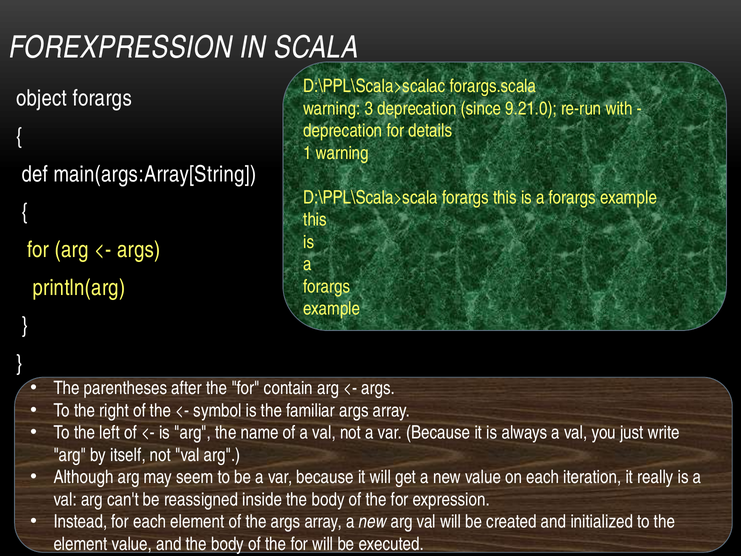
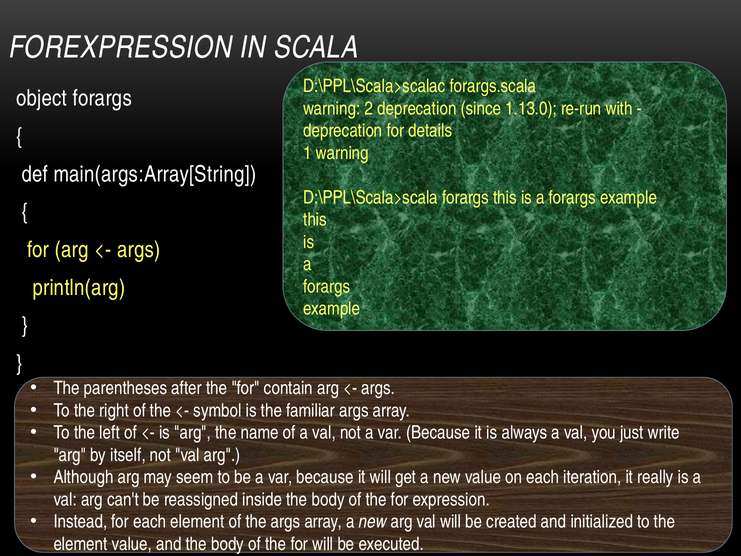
3: 3 -> 2 (369, 109)
9.21.0: 9.21.0 -> 1.13.0 (531, 109)
